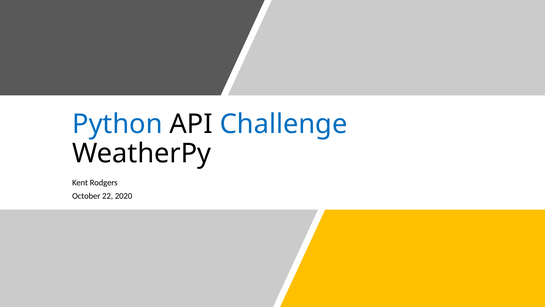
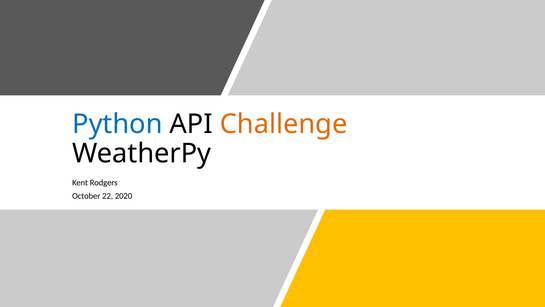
Challenge colour: blue -> orange (284, 124)
